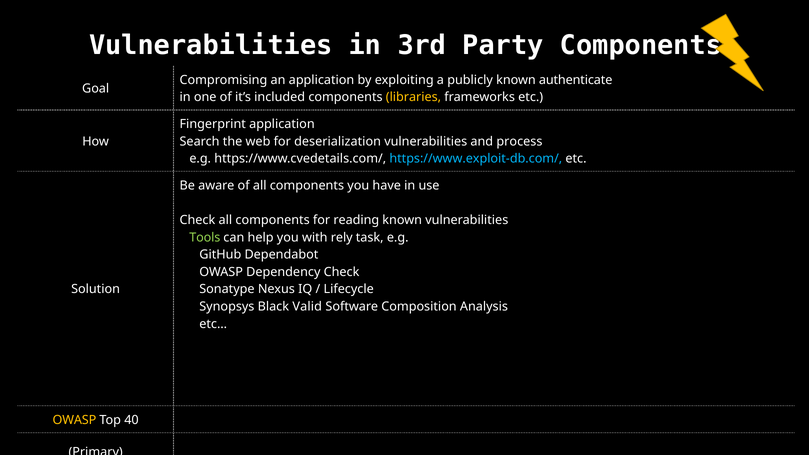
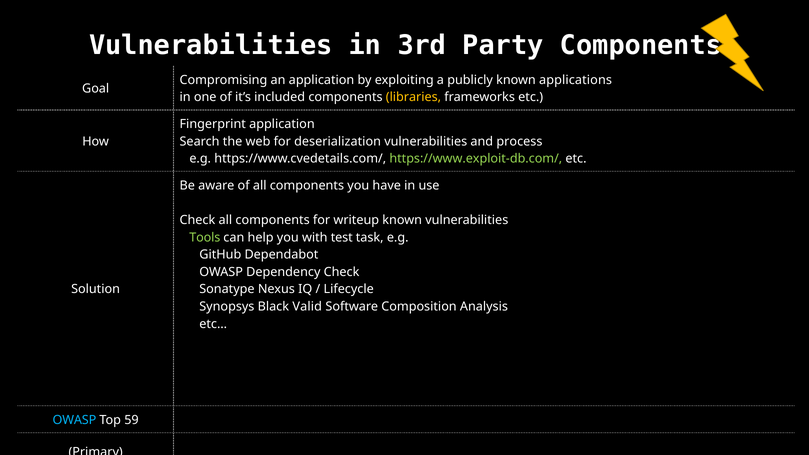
authenticate: authenticate -> applications (576, 80)
https://www.exploit-db.com/ colour: light blue -> light green (476, 159)
reading: reading -> writeup (356, 220)
rely: rely -> test (342, 237)
OWASP colour: yellow -> light blue (74, 420)
40: 40 -> 59 (131, 420)
